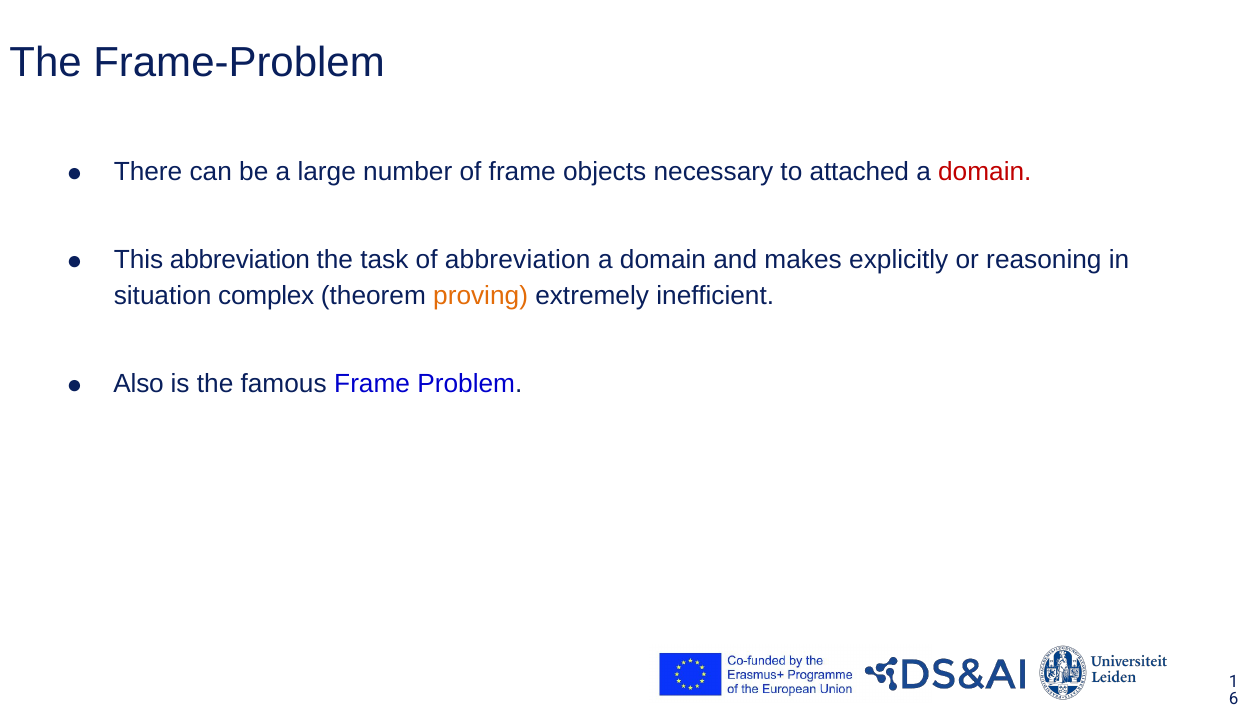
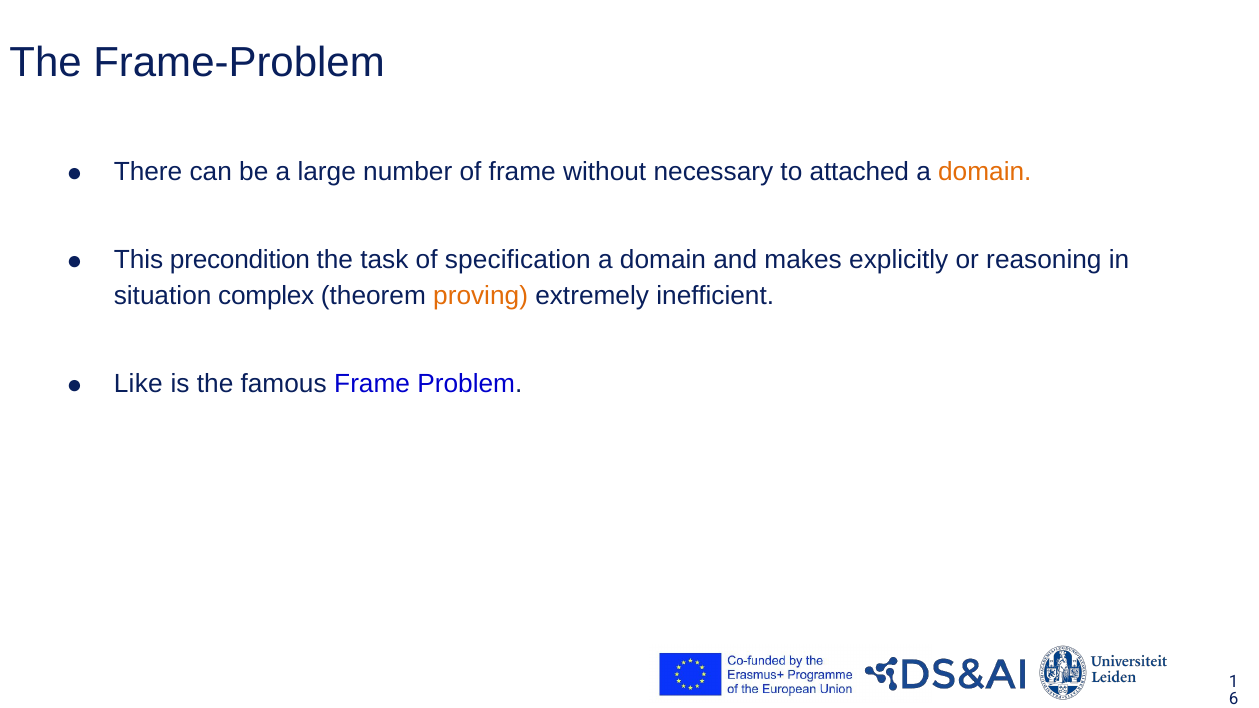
objects: objects -> without (605, 172)
domain colour: red -> orange (985, 172)
This abbreviation: abbreviation -> precondition (240, 260)
of abbreviation: abbreviation -> specification (518, 260)
Also: Also -> Like (138, 384)
